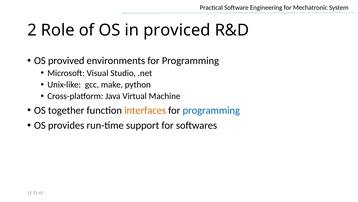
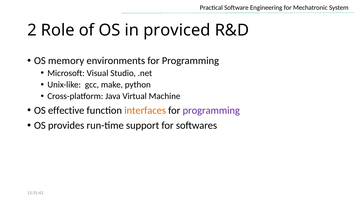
provived: provived -> memory (66, 61)
together: together -> effective (66, 110)
programming colour: blue -> purple (211, 110)
